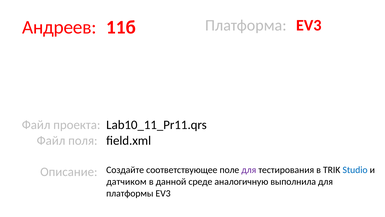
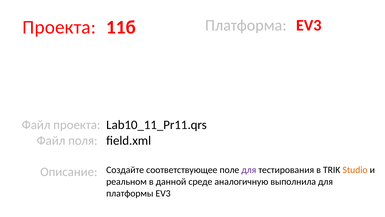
Андреев: Андреев -> Проекта (59, 27)
Studio colour: blue -> orange (355, 170)
датчиком: датчиком -> реальном (127, 181)
